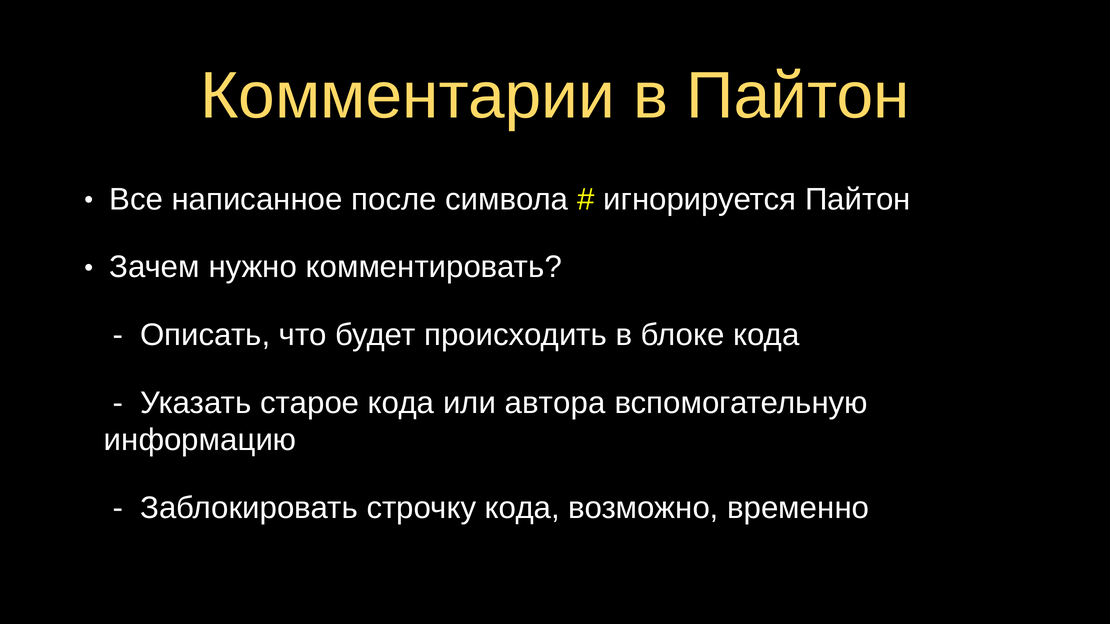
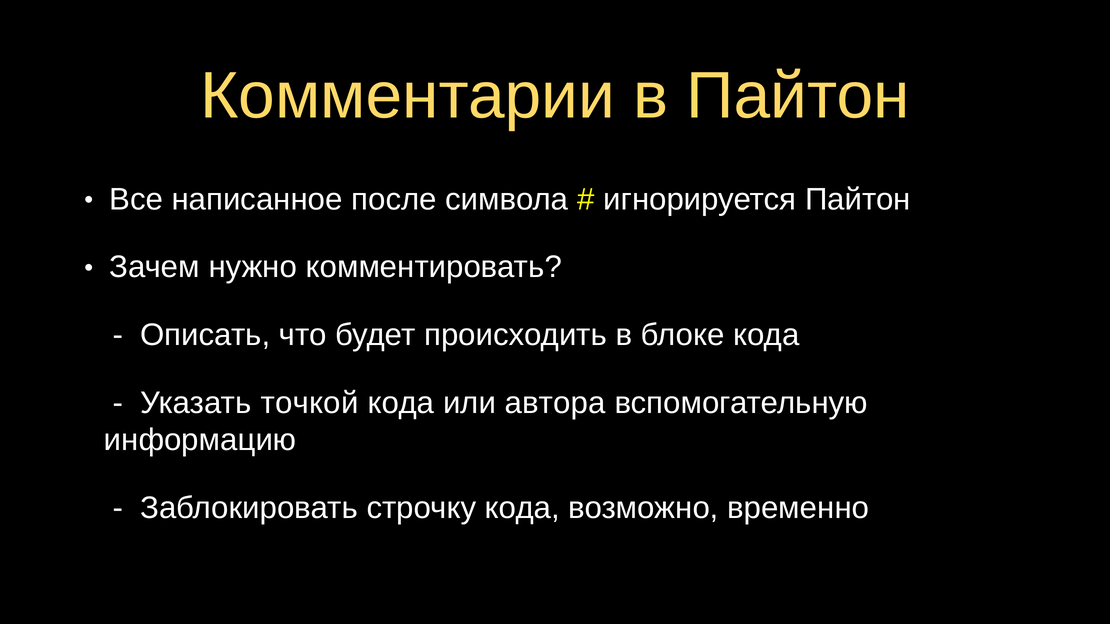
старое: старое -> точкой (310, 403)
